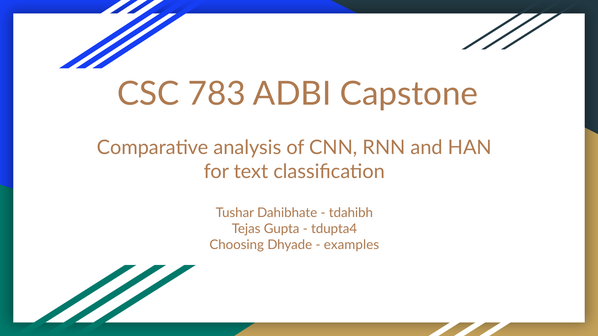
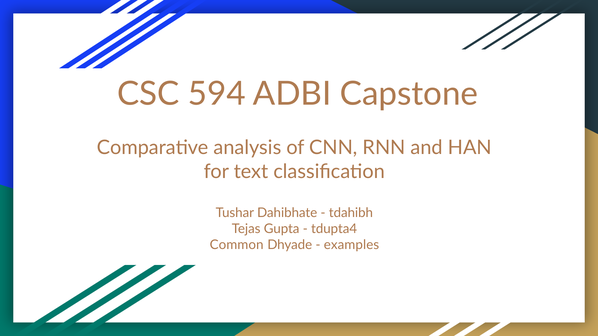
783: 783 -> 594 (217, 94)
Choosing: Choosing -> Common (237, 245)
